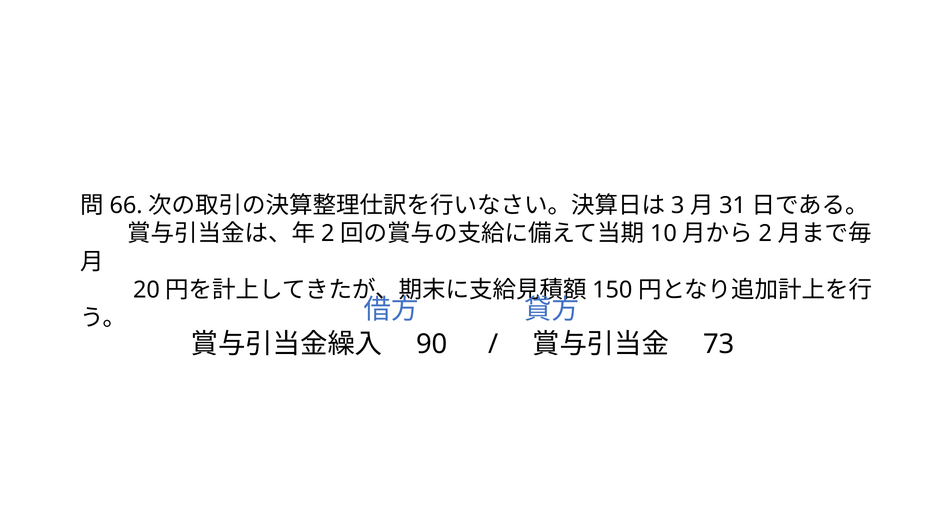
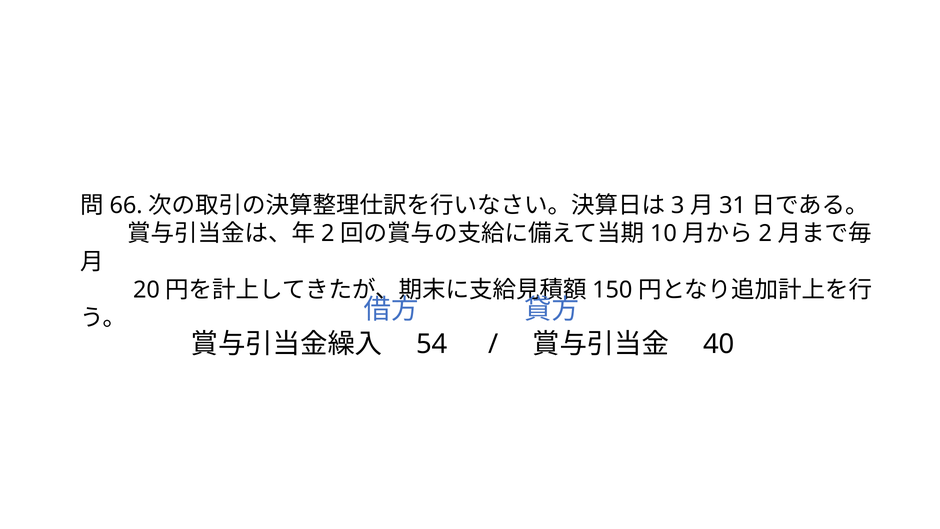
90: 90 -> 54 (432, 344)
73: 73 -> 40 (719, 344)
